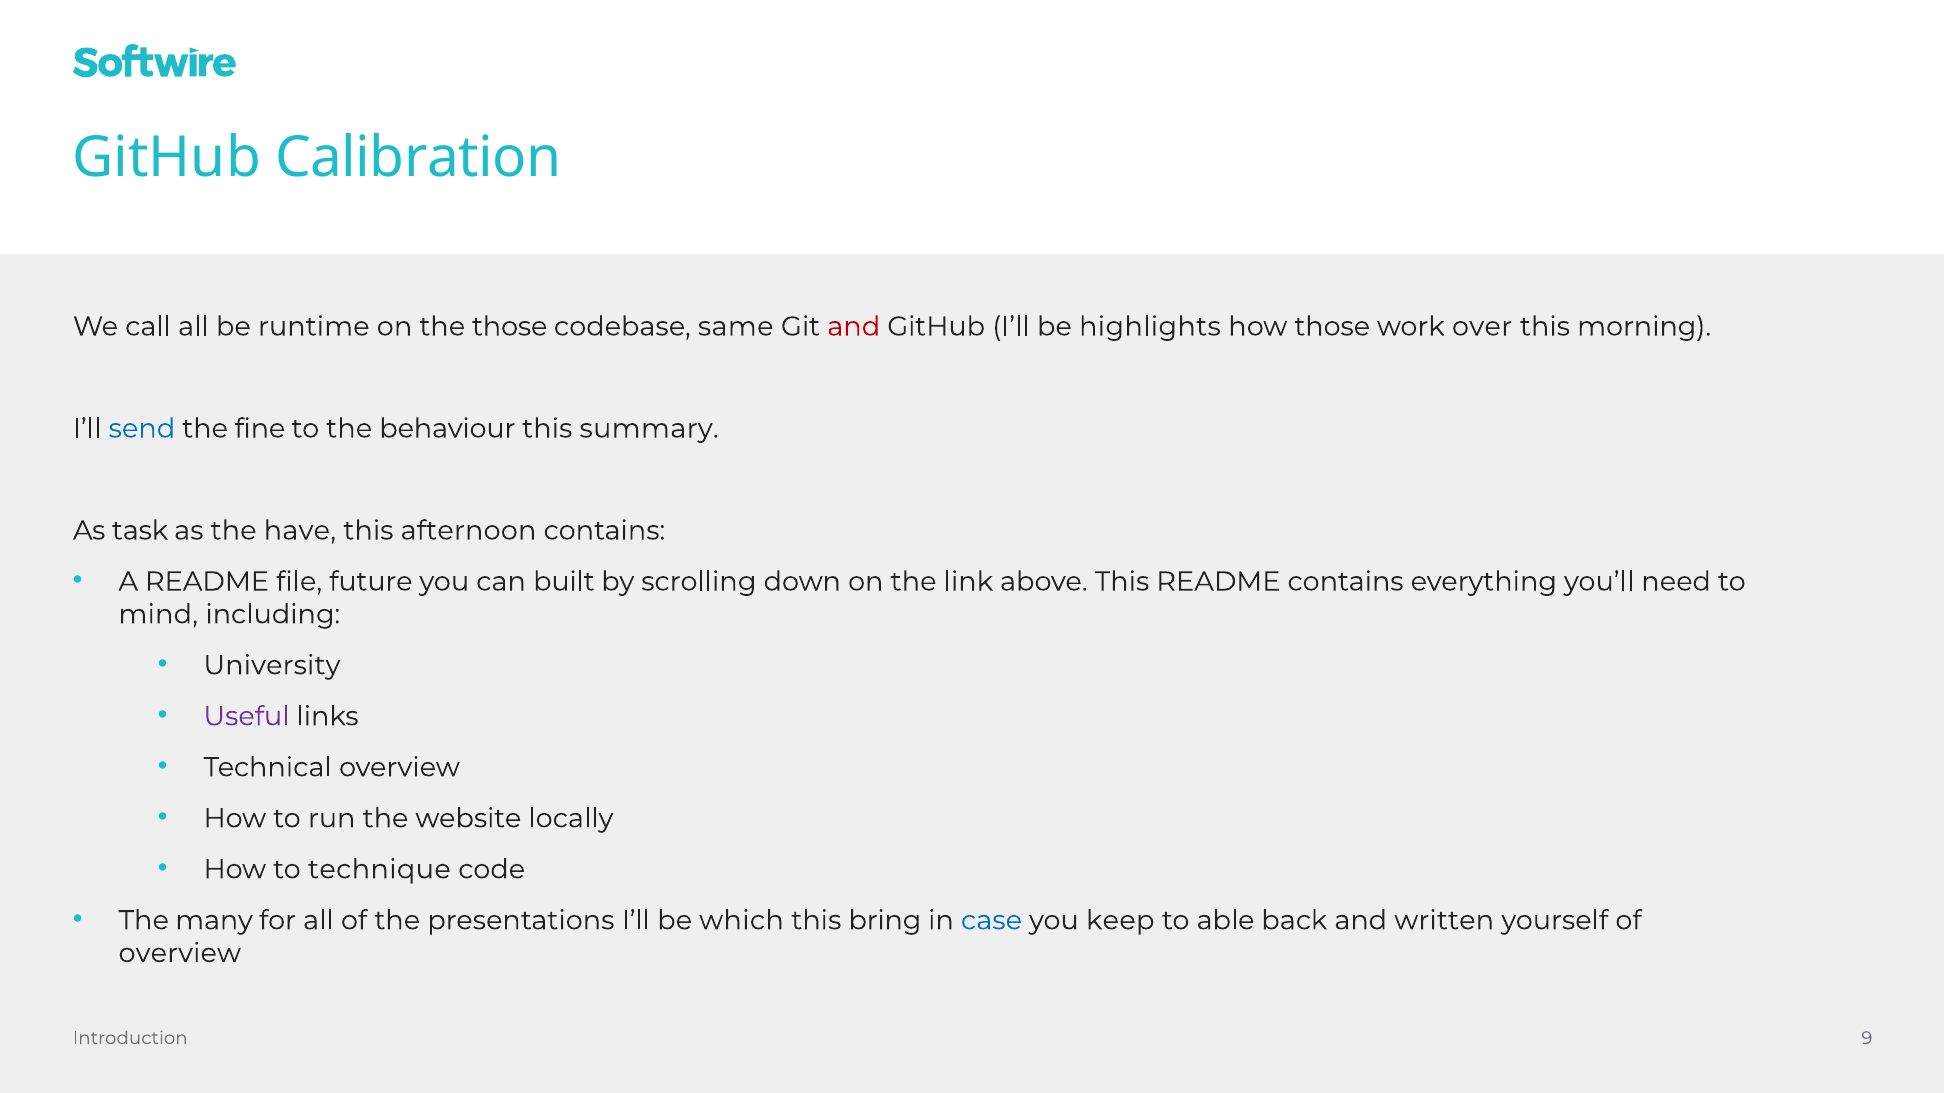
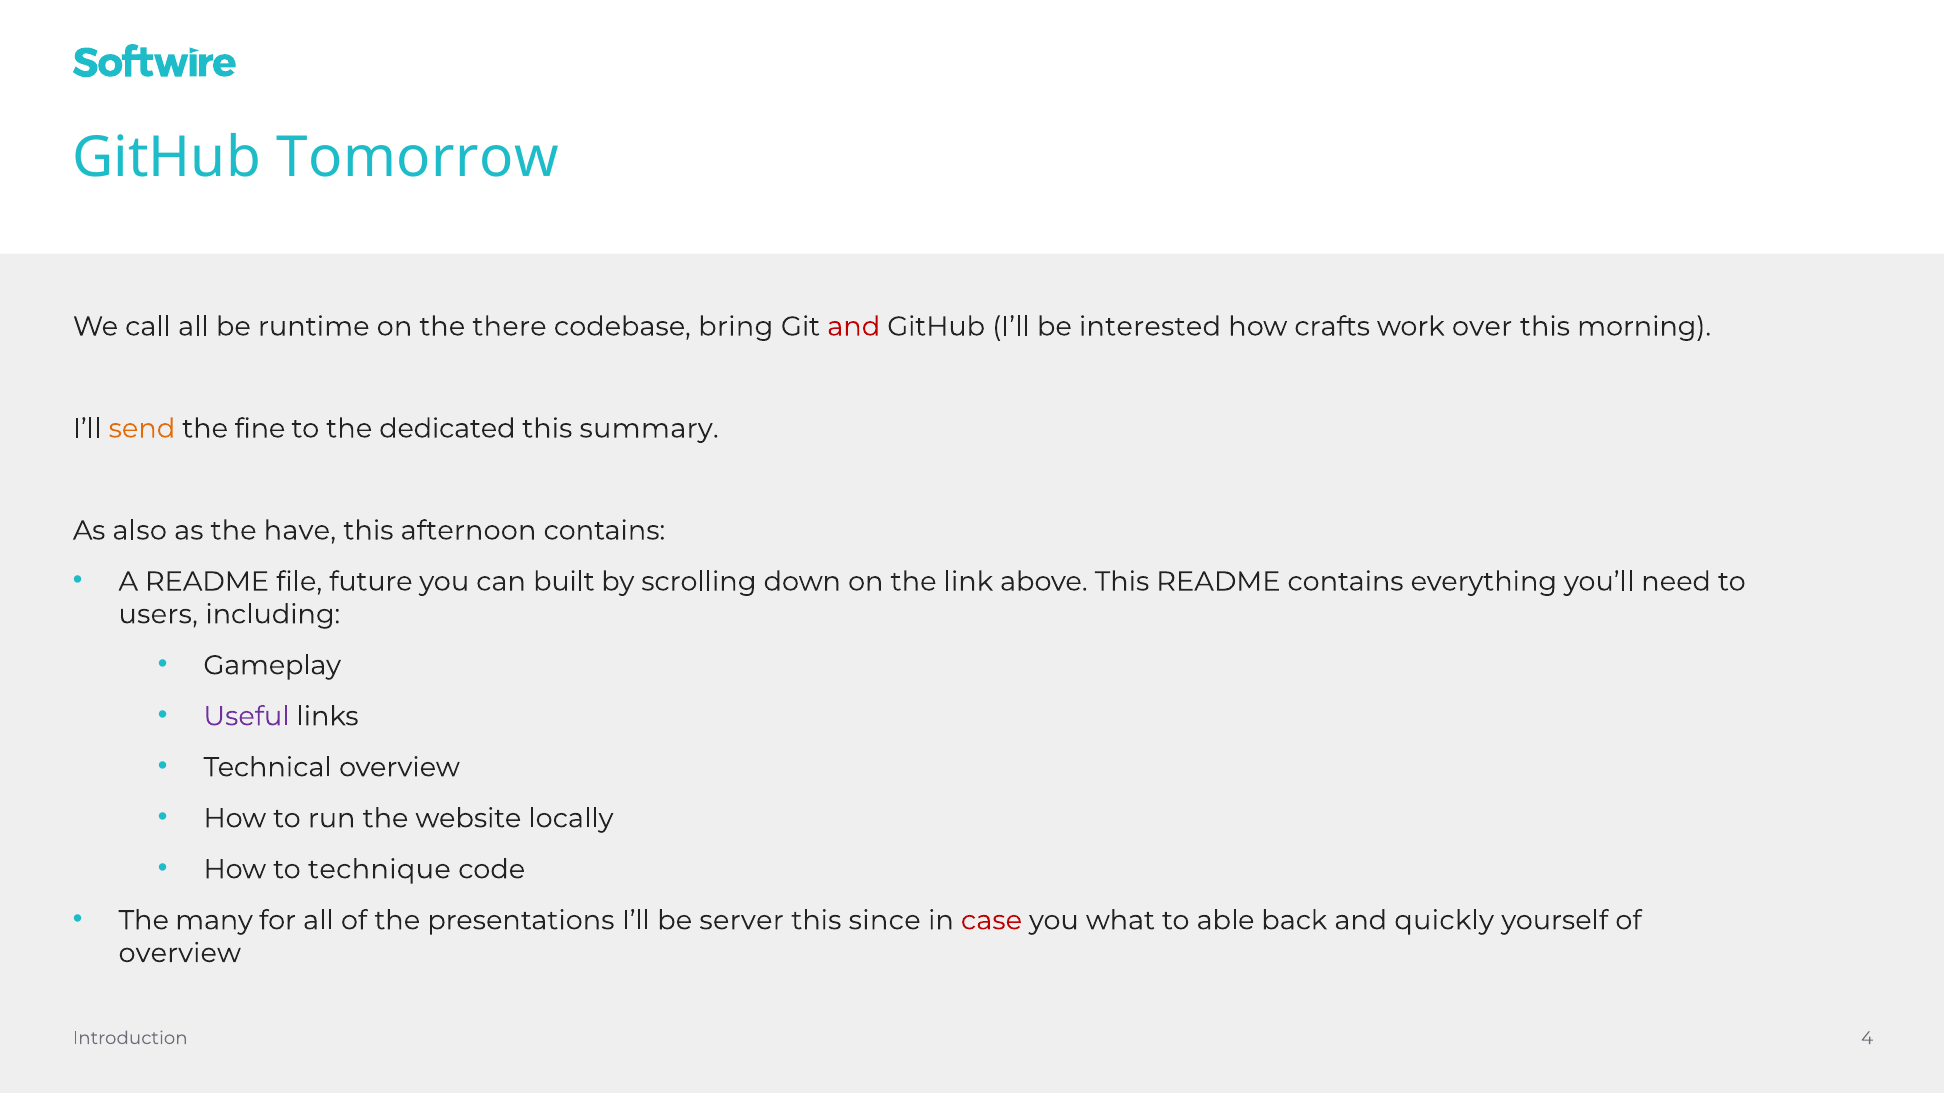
Calibration: Calibration -> Tomorrow (418, 158)
the those: those -> there (509, 327)
same: same -> bring (736, 327)
highlights: highlights -> interested (1150, 327)
how those: those -> crafts (1332, 327)
send colour: blue -> orange (142, 429)
behaviour: behaviour -> dedicated (447, 429)
task: task -> also (140, 531)
mind: mind -> users (158, 615)
University: University -> Gameplay (272, 666)
which: which -> server (742, 921)
bring: bring -> since (885, 921)
case colour: blue -> red (991, 921)
keep: keep -> what (1120, 921)
written: written -> quickly (1444, 921)
9: 9 -> 4 (1867, 1039)
